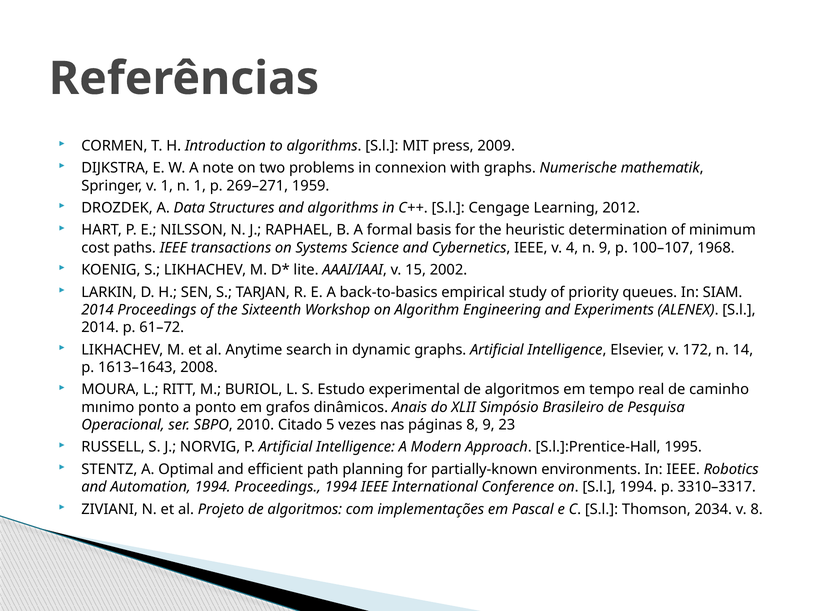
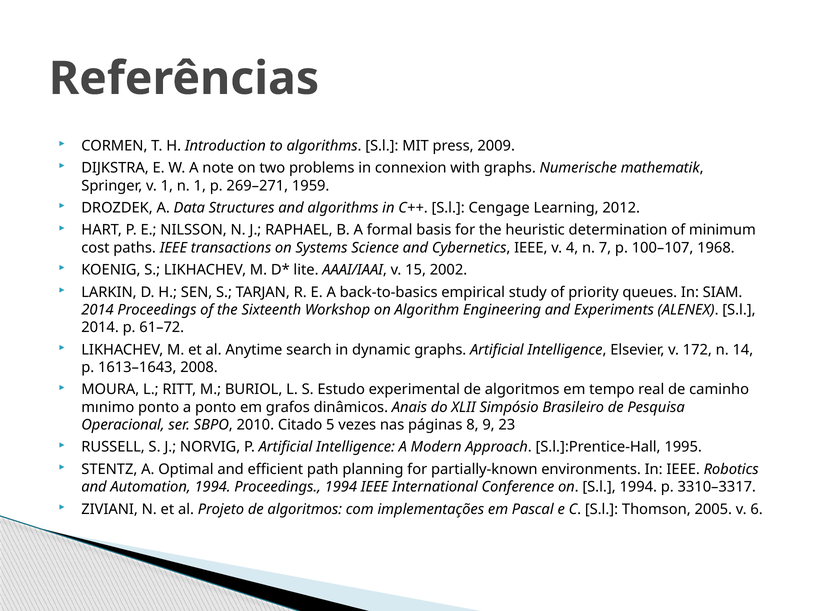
n 9: 9 -> 7 (605, 248)
2034: 2034 -> 2005 (713, 509)
v 8: 8 -> 6 (757, 509)
